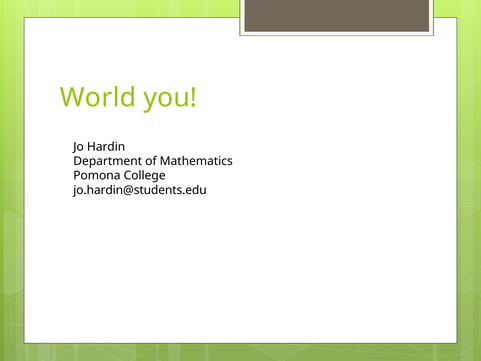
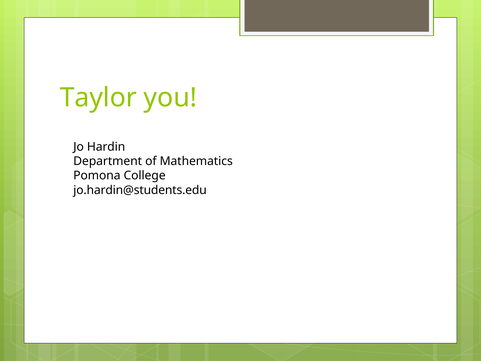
World: World -> Taylor (98, 98)
